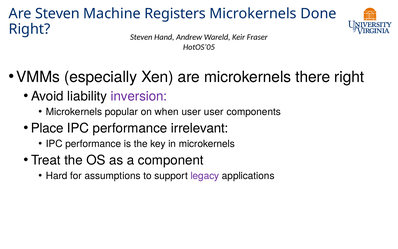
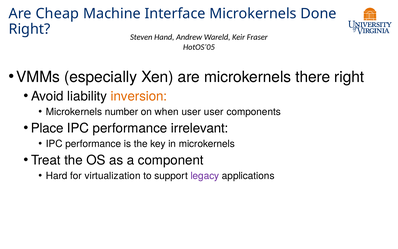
Are Steven: Steven -> Cheap (57, 14)
Registers: Registers -> Interface (175, 14)
inversion colour: purple -> orange (139, 96)
popular: popular -> number (121, 112)
assumptions: assumptions -> virtualization (113, 176)
